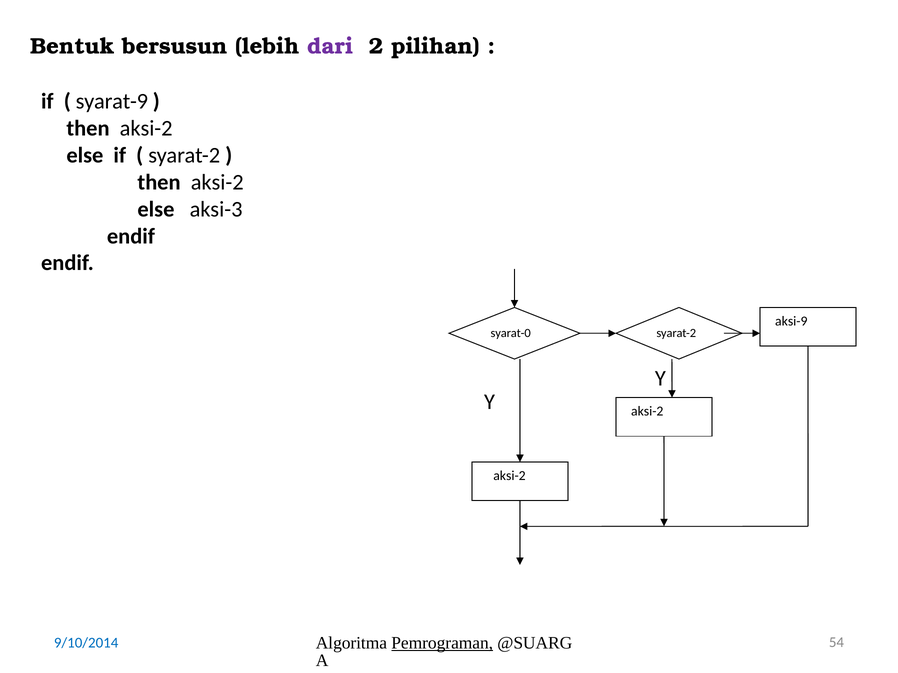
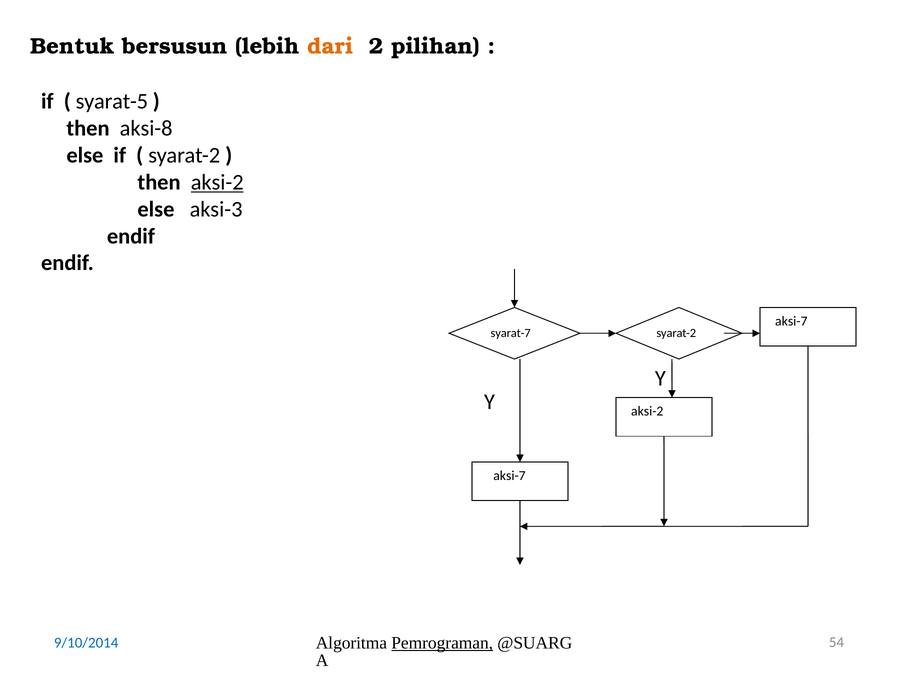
dari colour: purple -> orange (330, 46)
syarat-9: syarat-9 -> syarat-5 (112, 102)
aksi-2: aksi-2 -> aksi-8 (146, 129)
aksi-2 underline: none -> present (217, 182)
aksi-9: aksi-9 -> aksi-7 (791, 321)
syarat-0: syarat-0 -> syarat-7 (511, 333)
aksi-2: aksi-2 -> aksi-7 (509, 476)
